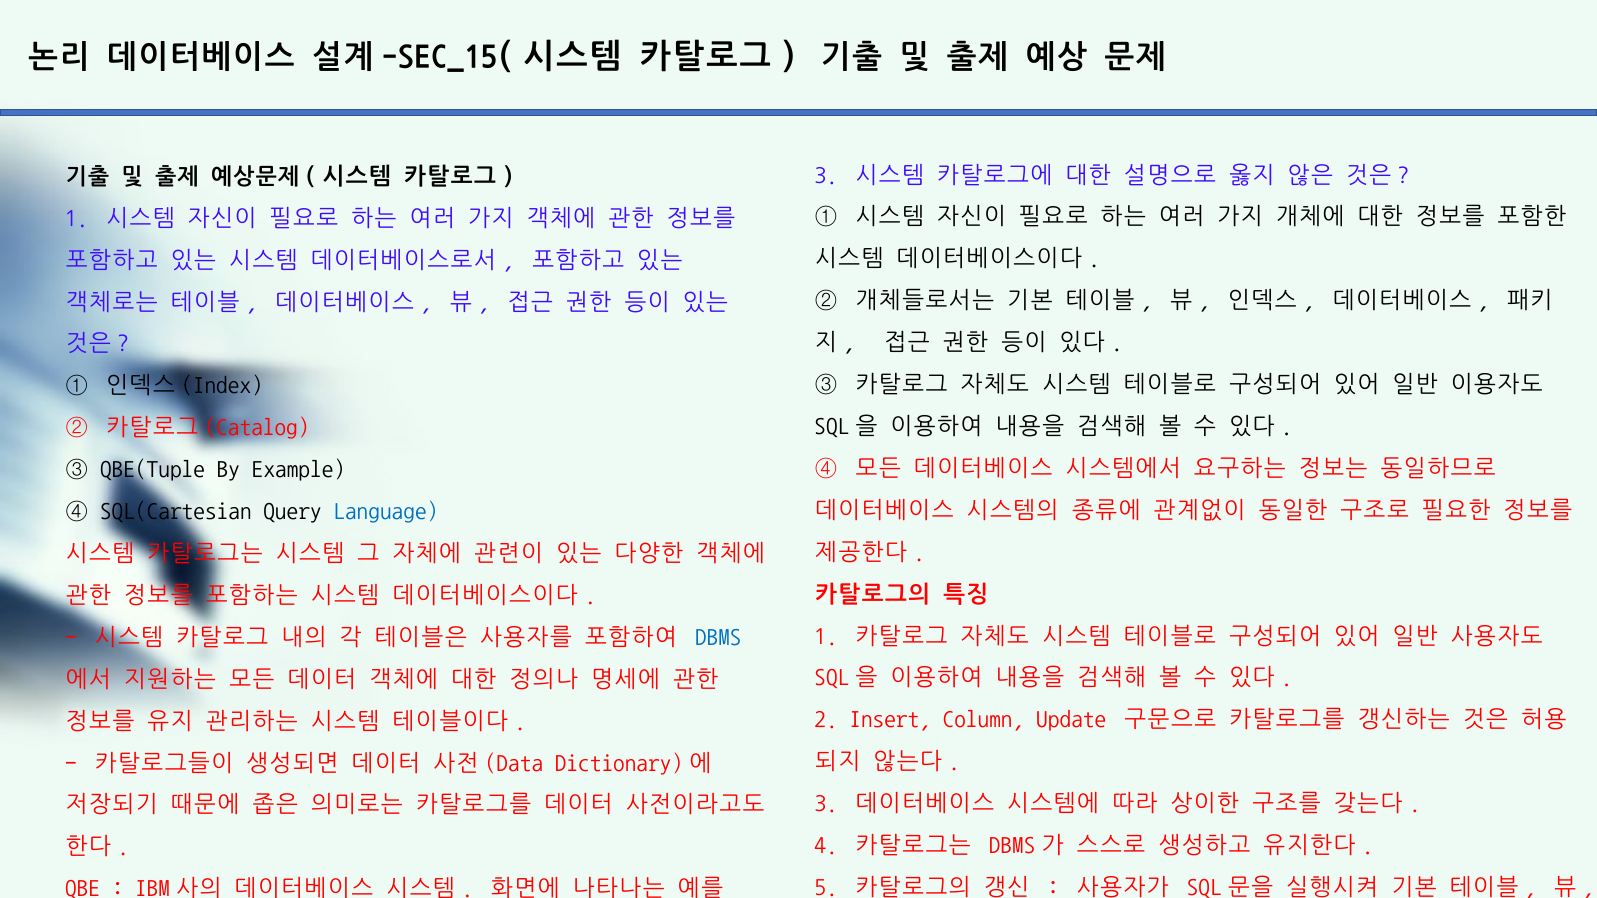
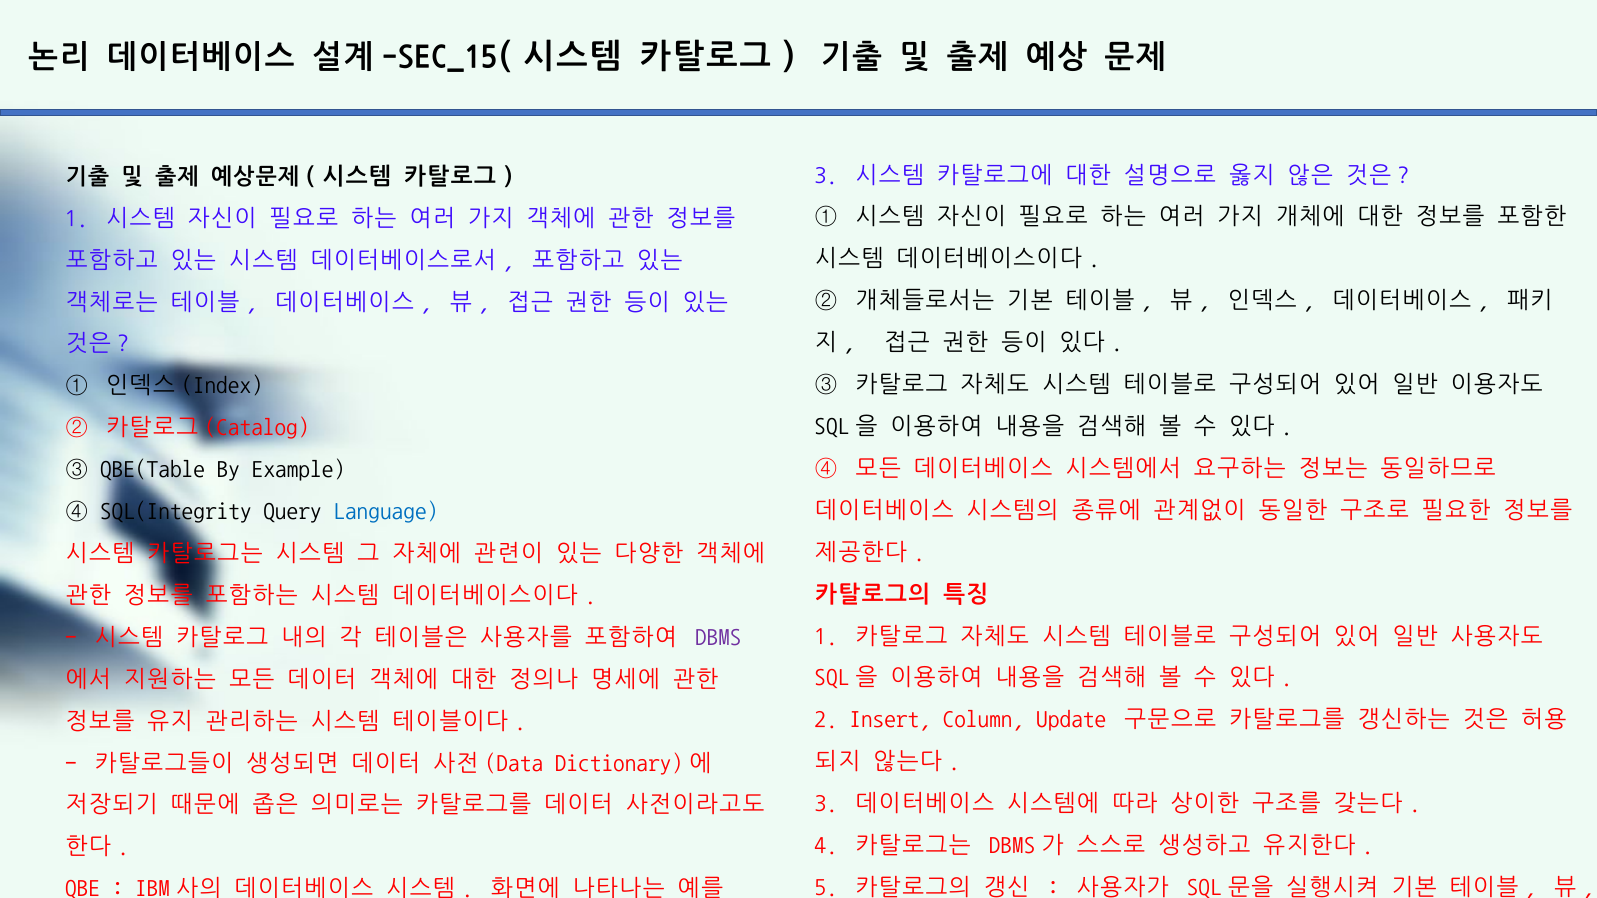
QBE(Tuple: QBE(Tuple -> QBE(Table (153, 469)
SQL(Cartesian: SQL(Cartesian -> SQL(Integrity (176, 511)
DBMS colour: blue -> purple (718, 637)
